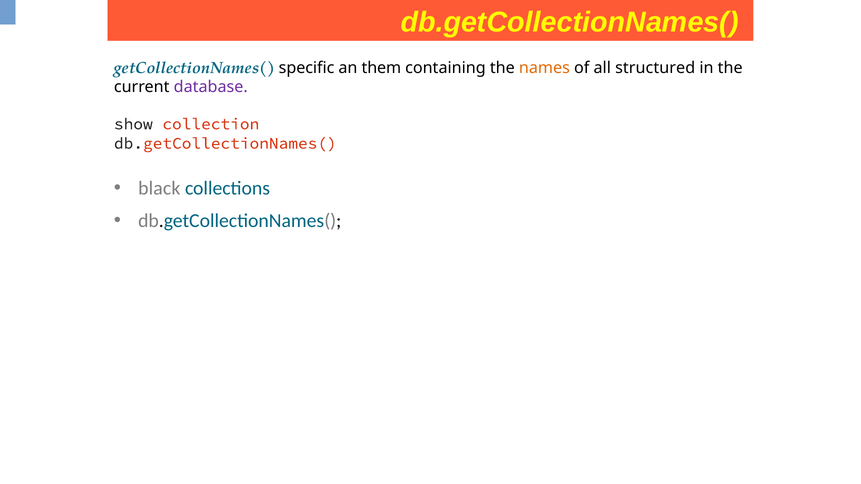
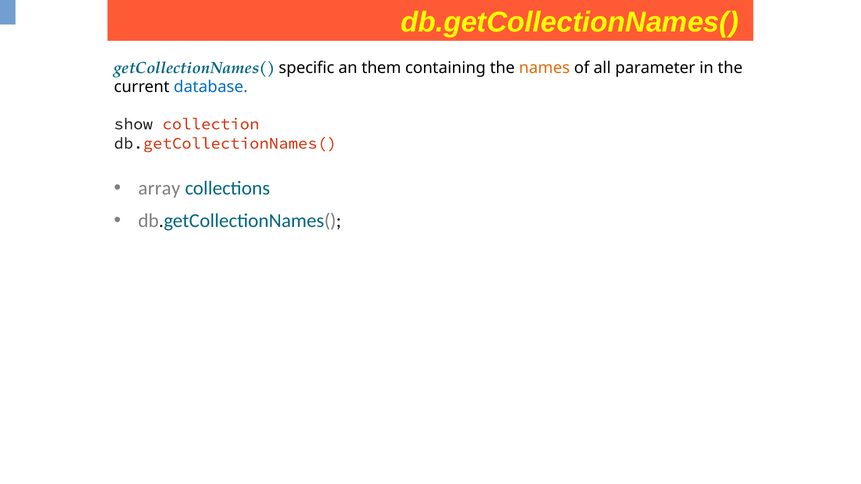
structured: structured -> parameter (655, 68)
database colour: purple -> blue (211, 87)
black: black -> array (159, 189)
